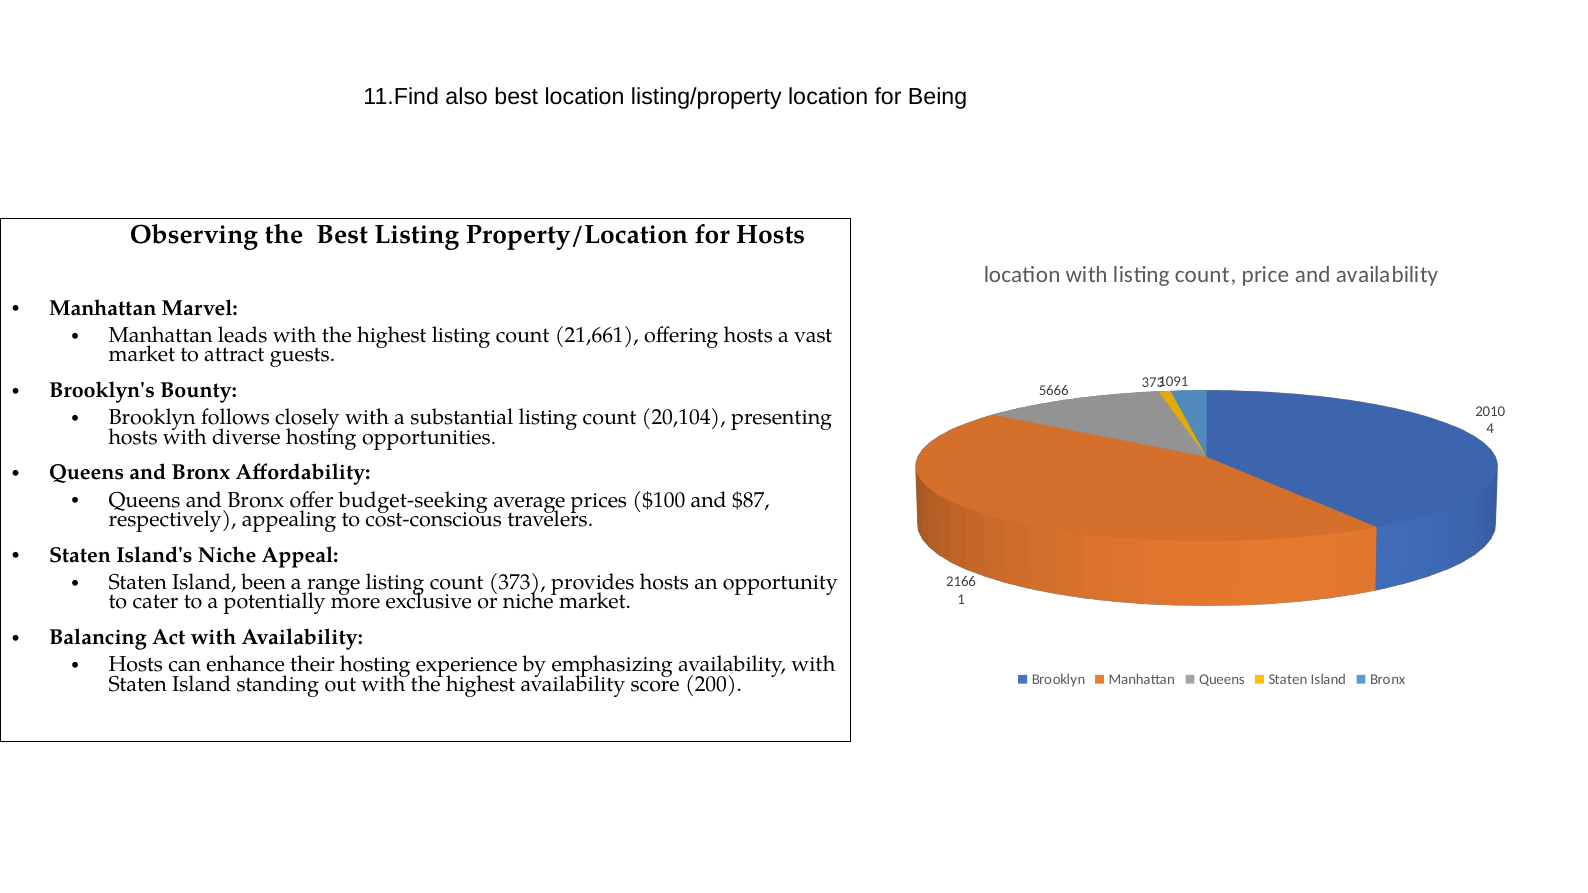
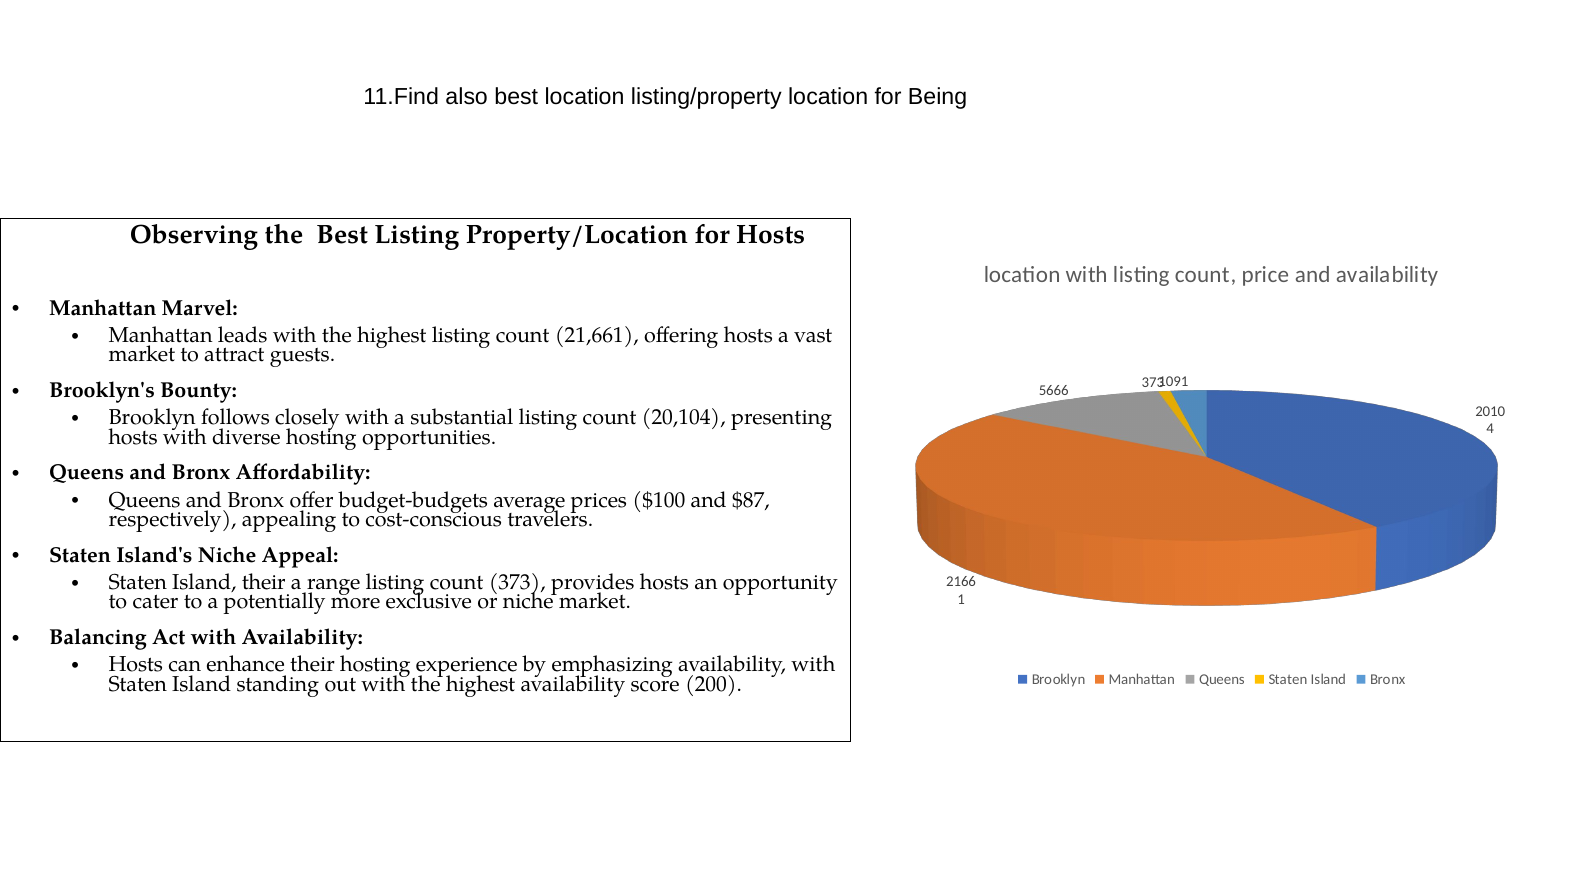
budget-seeking: budget-seeking -> budget-budgets (413, 500)
Island been: been -> their (264, 583)
